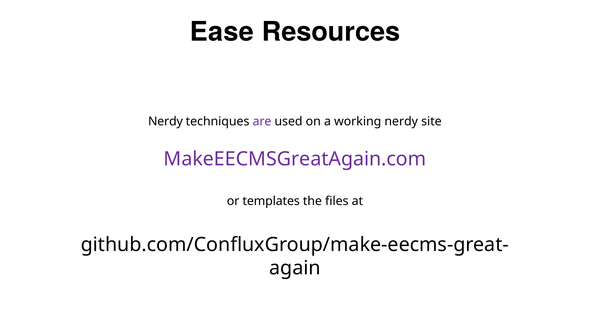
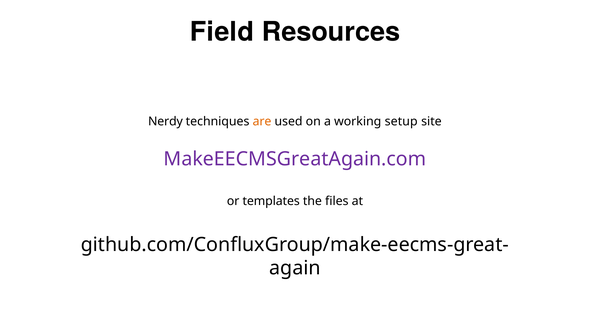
Ease: Ease -> Field (222, 32)
are colour: purple -> orange (262, 121)
working nerdy: nerdy -> setup (401, 121)
